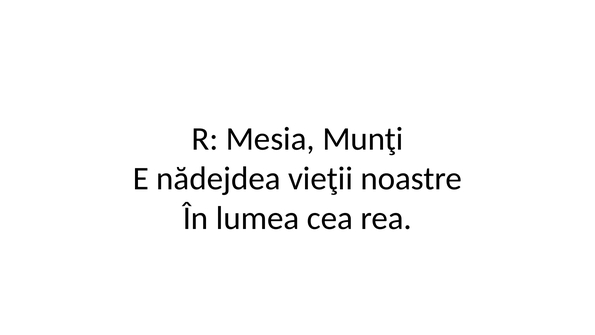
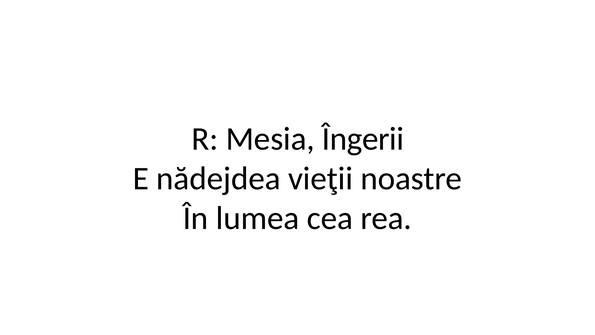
Munţi: Munţi -> Îngerii (363, 139)
